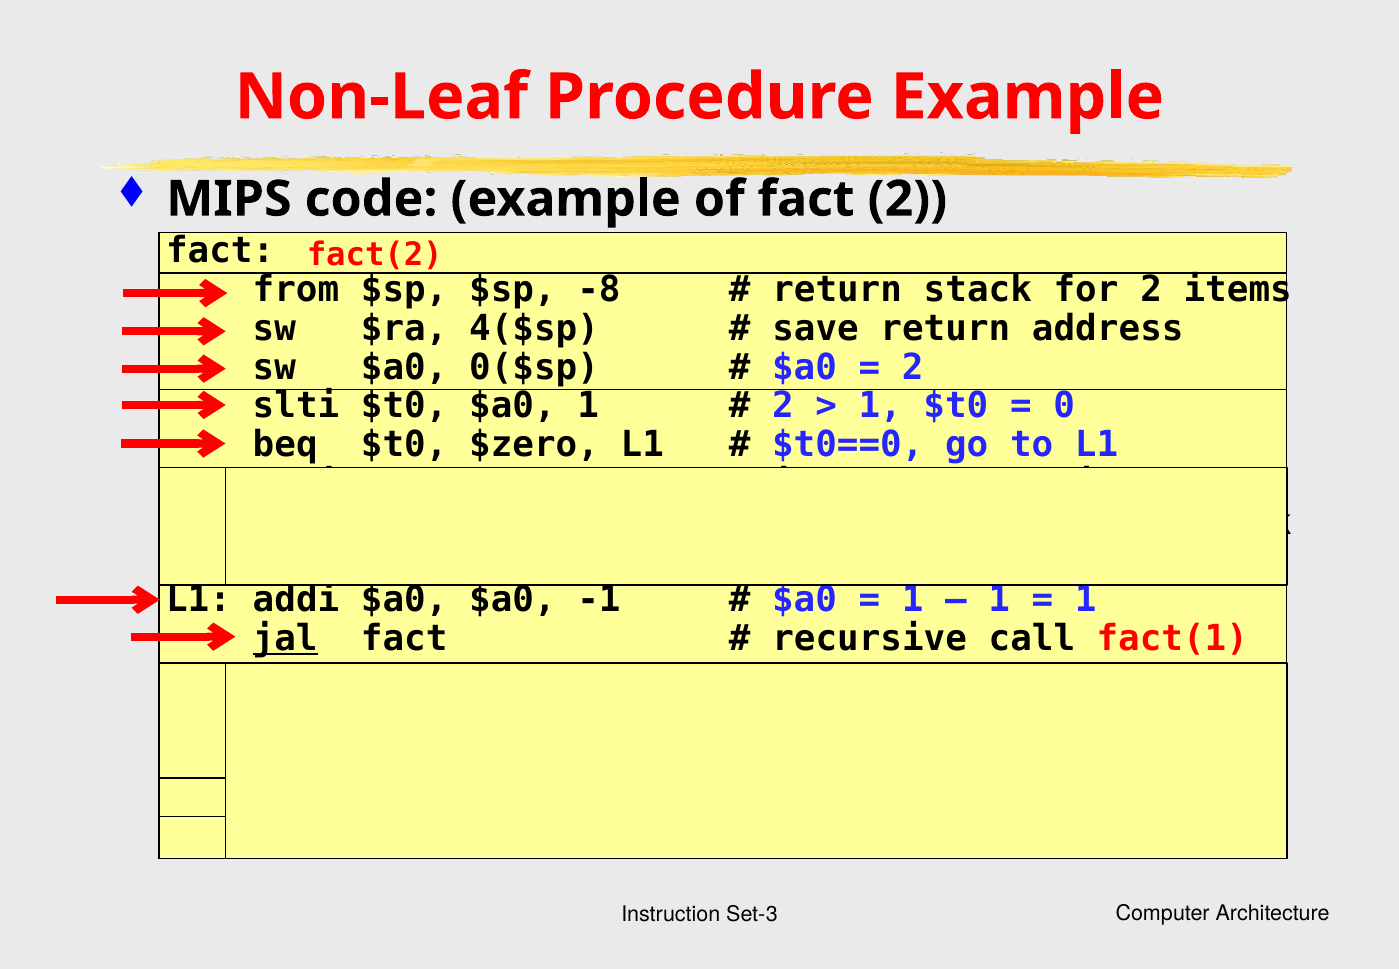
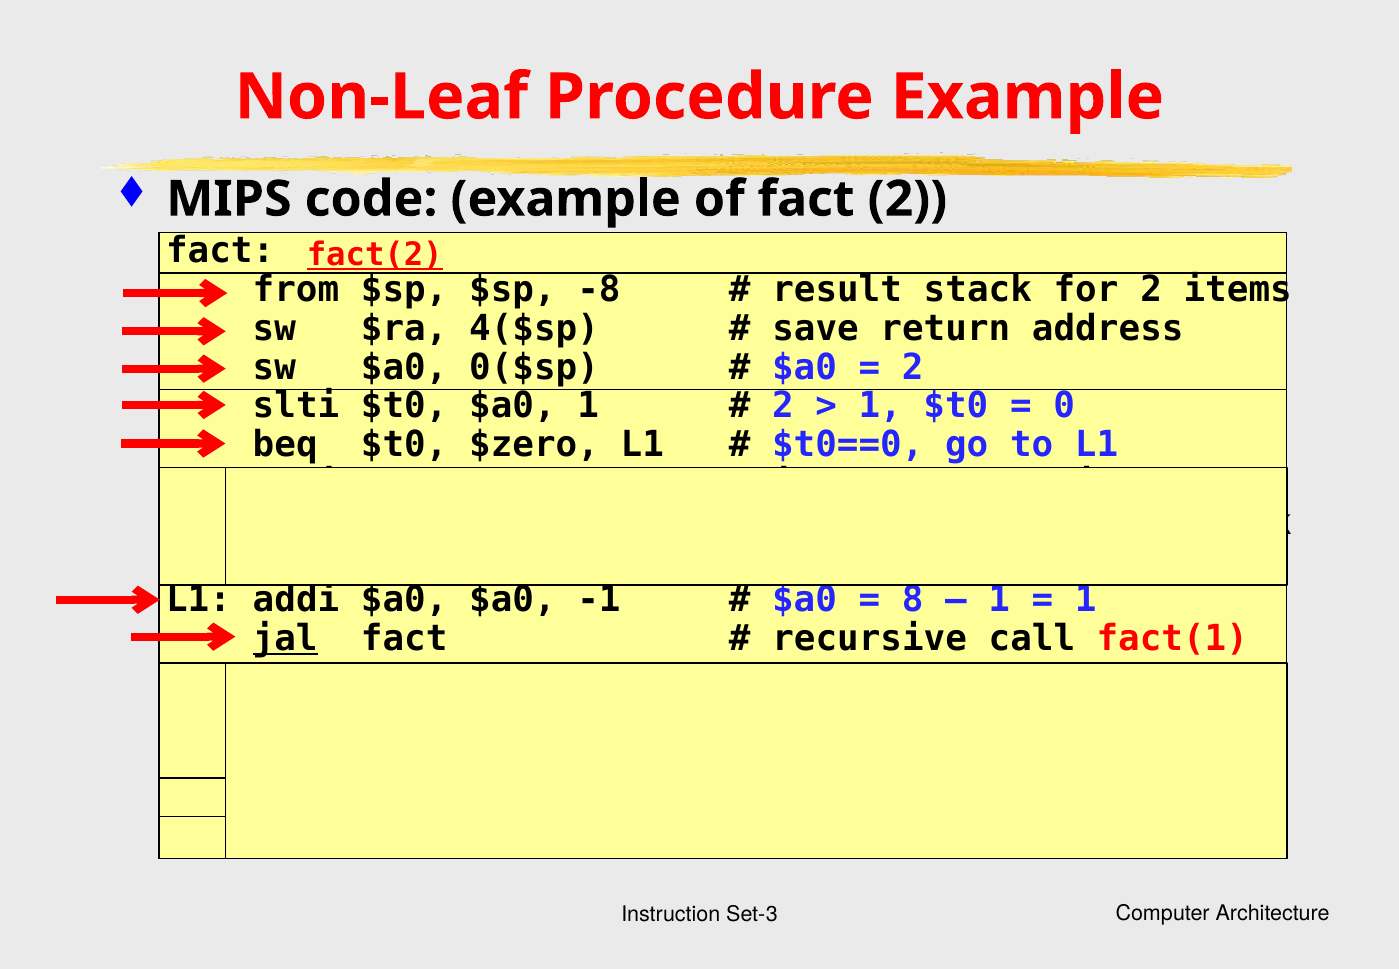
fact(2 underline: none -> present (375, 255)
return: return -> result (837, 290)
1: 1 -> 8 (913, 600)
